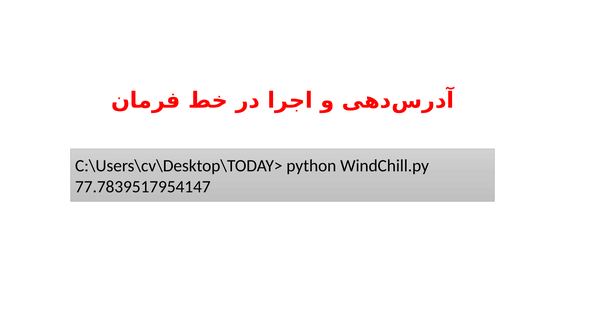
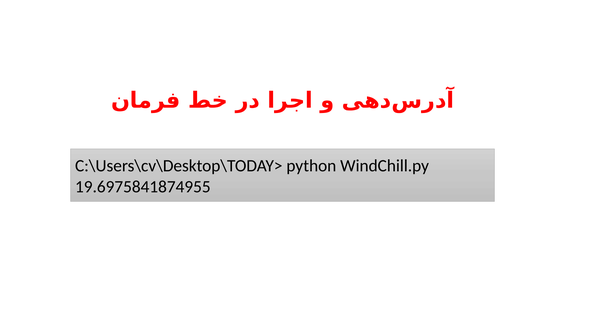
77.7839517954147: 77.7839517954147 -> 19.6975841874955 (143, 186)
